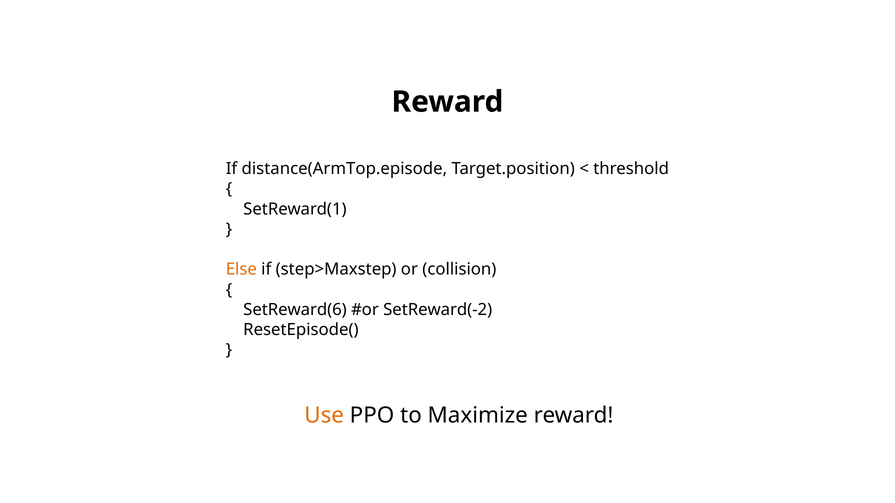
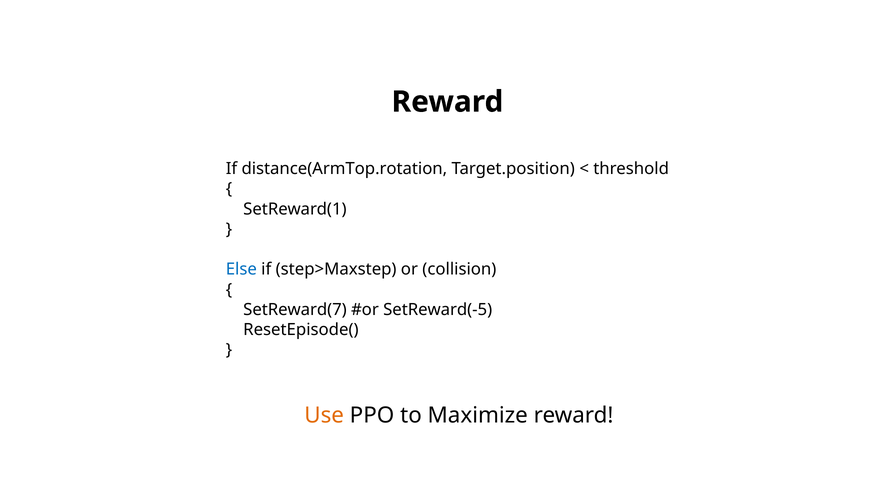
distance(ArmTop.episode: distance(ArmTop.episode -> distance(ArmTop.rotation (344, 169)
Else colour: orange -> blue (241, 270)
SetReward(6: SetReward(6 -> SetReward(7 (295, 310)
SetReward(-2: SetReward(-2 -> SetReward(-5 (438, 310)
